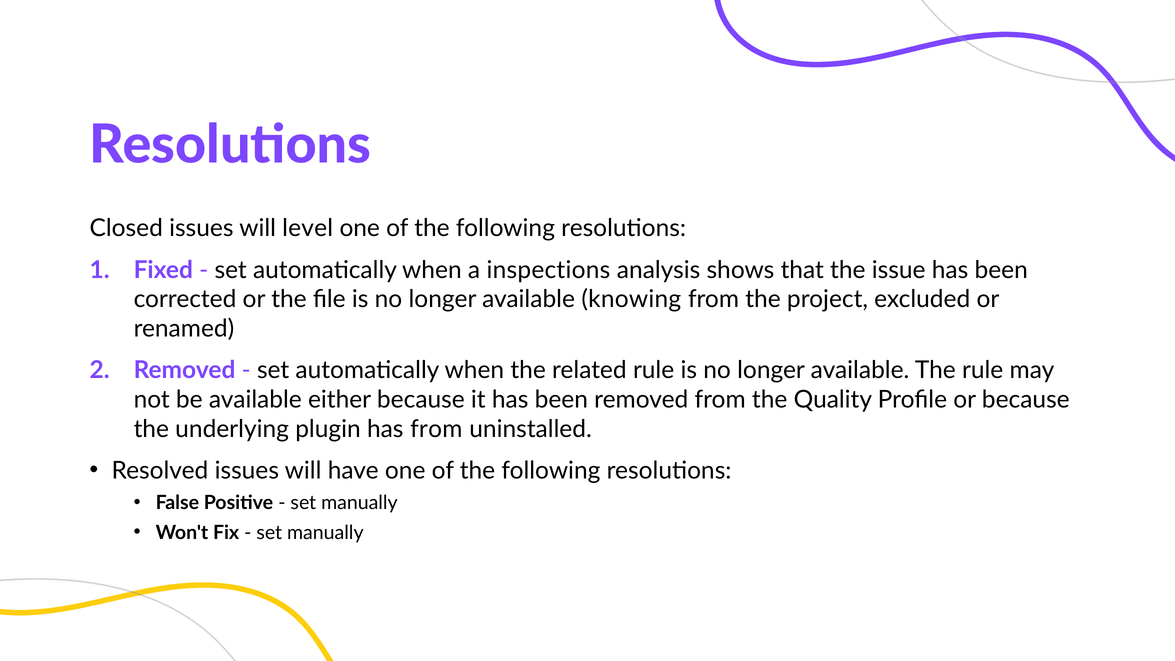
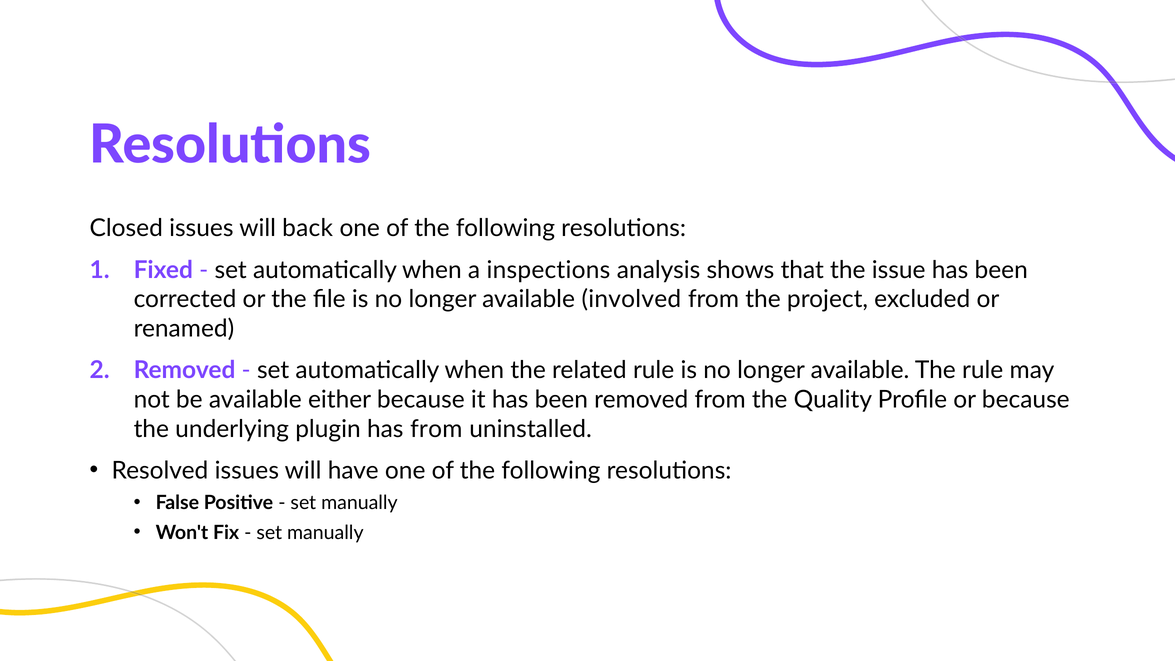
level: level -> back (308, 228)
knowing: knowing -> involved (631, 299)
